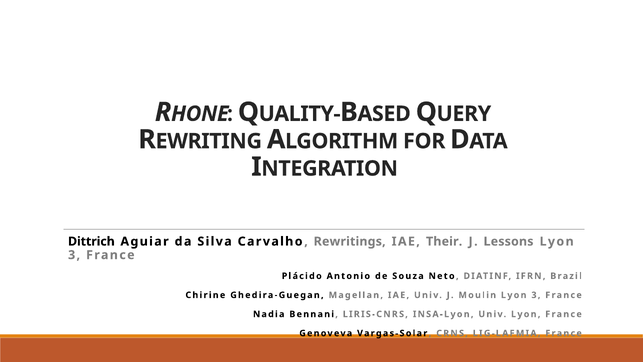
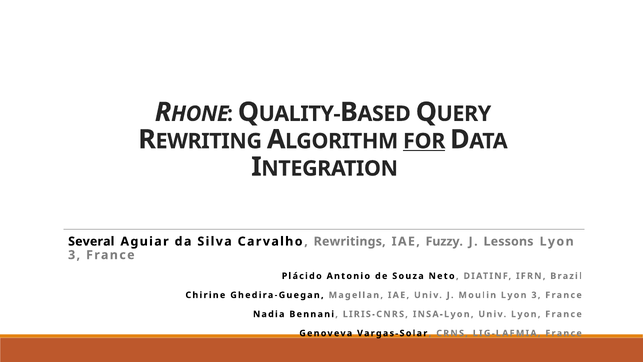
FOR underline: none -> present (424, 141)
Dittrich: Dittrich -> Several (91, 241)
Their: Their -> Fuzzy (444, 241)
